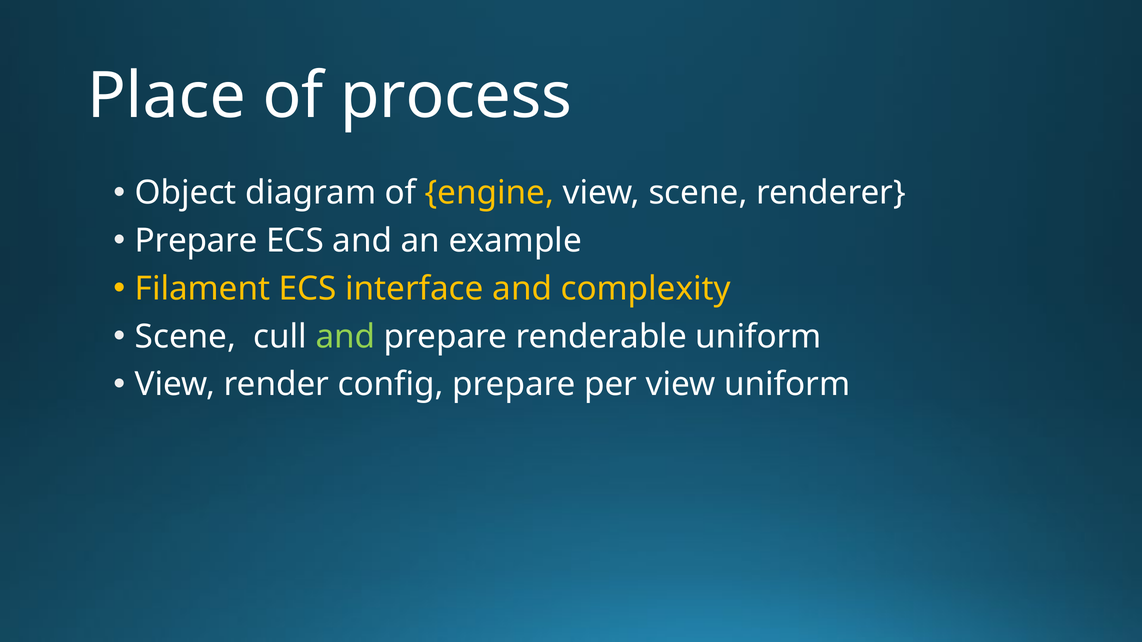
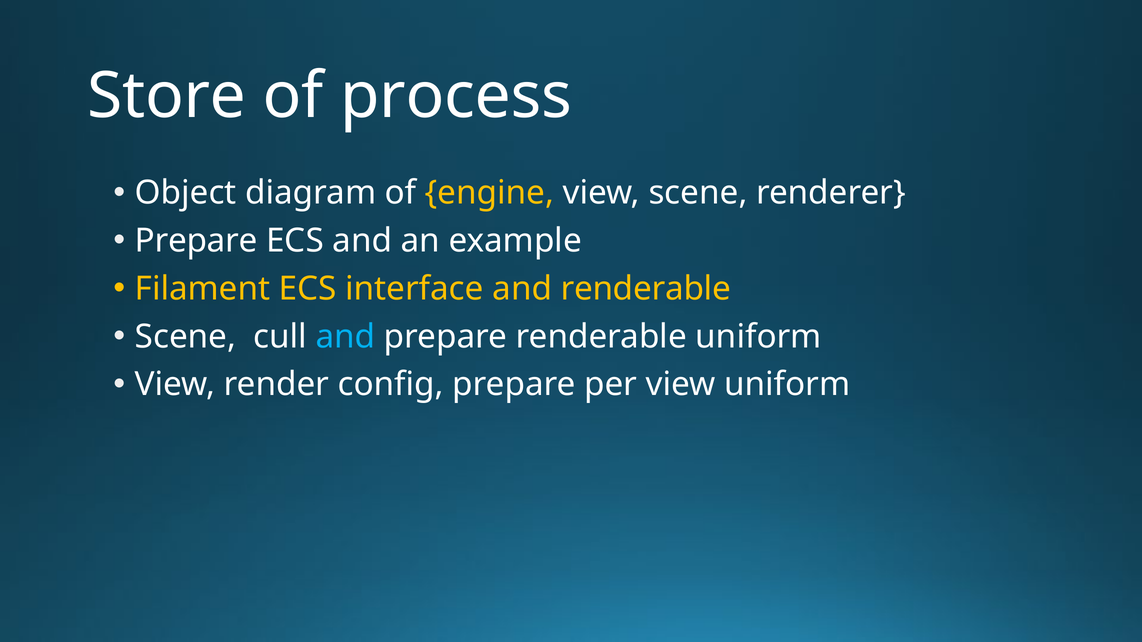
Place: Place -> Store (167, 96)
and complexity: complexity -> renderable (646, 289)
and colour: light green -> light blue (345, 337)
